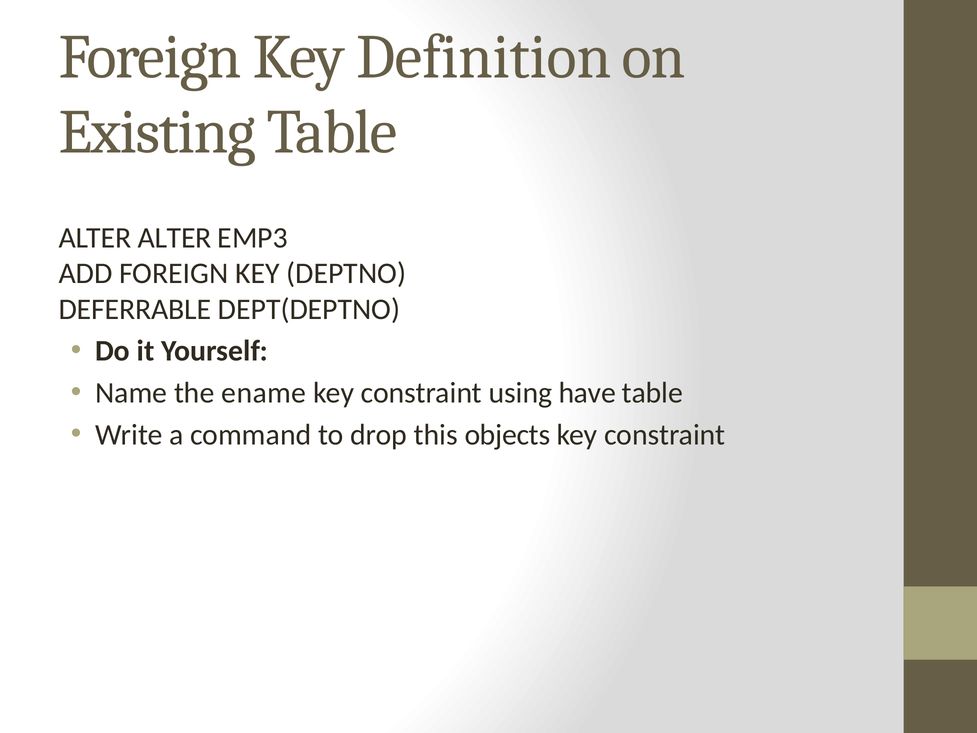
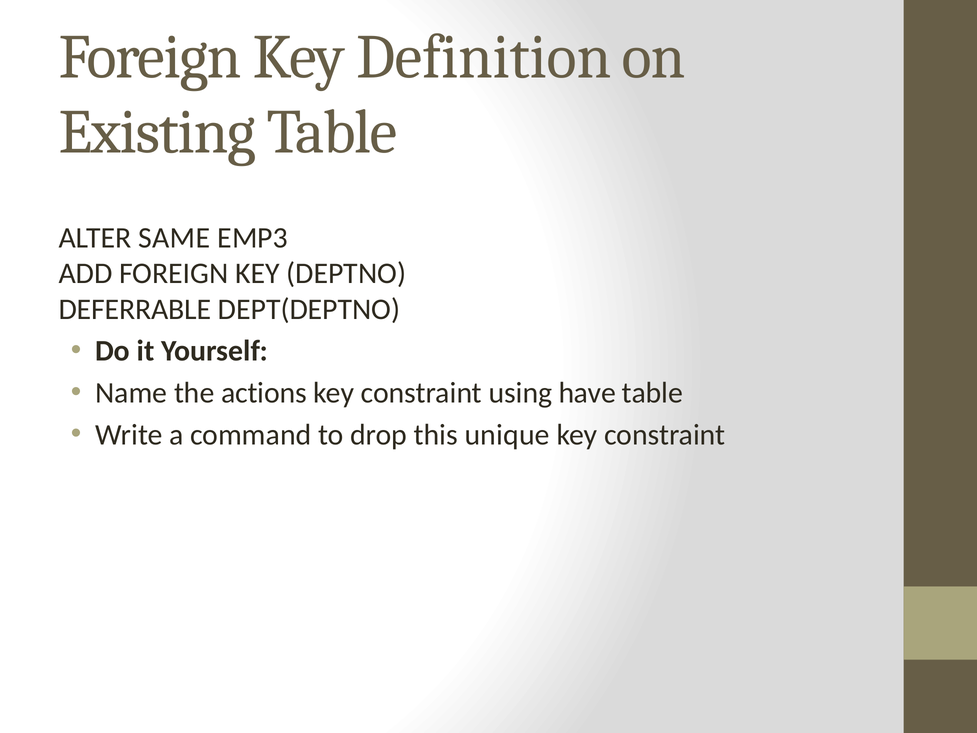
ALTER ALTER: ALTER -> SAME (174, 238)
ename: ename -> actions (264, 393)
objects: objects -> unique (507, 435)
